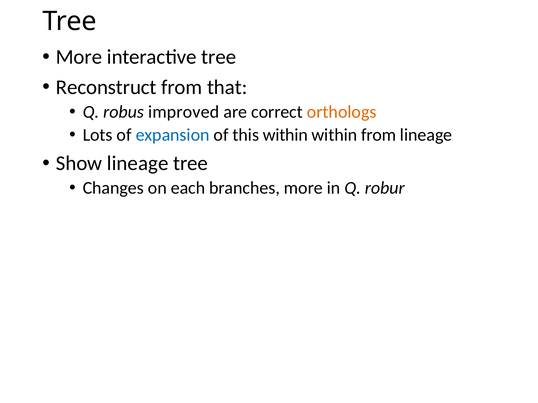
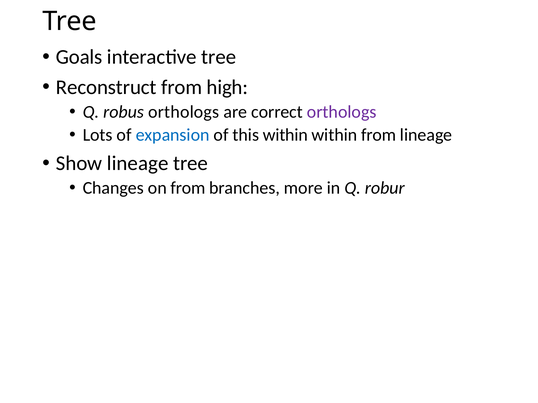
More: More -> Goals (79, 57)
that: that -> high (227, 87)
robus improved: improved -> orthologs (184, 112)
orthologs colour: orange -> purple (342, 112)
on each: each -> from (188, 188)
